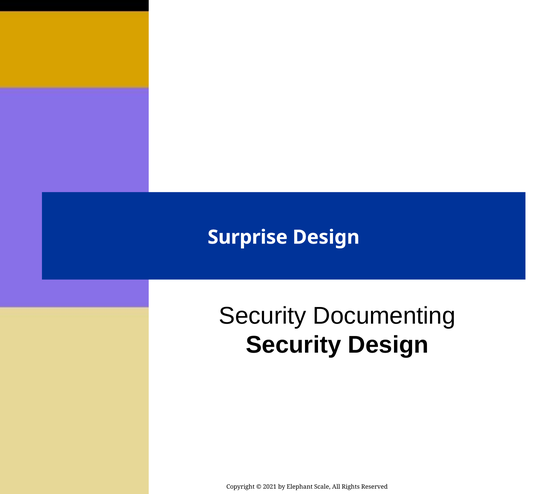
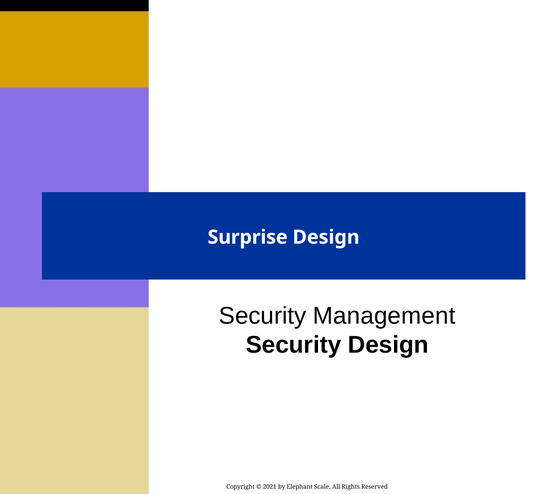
Documenting: Documenting -> Management (384, 316)
